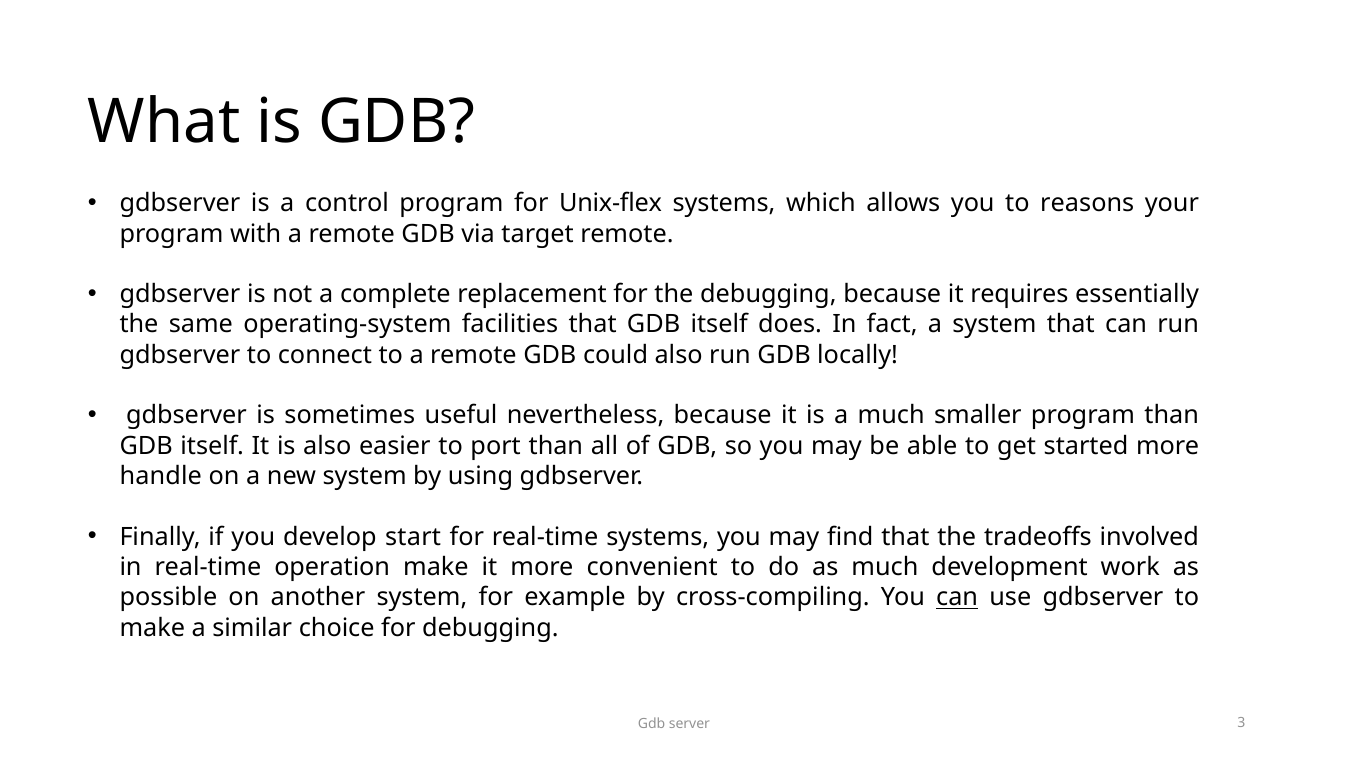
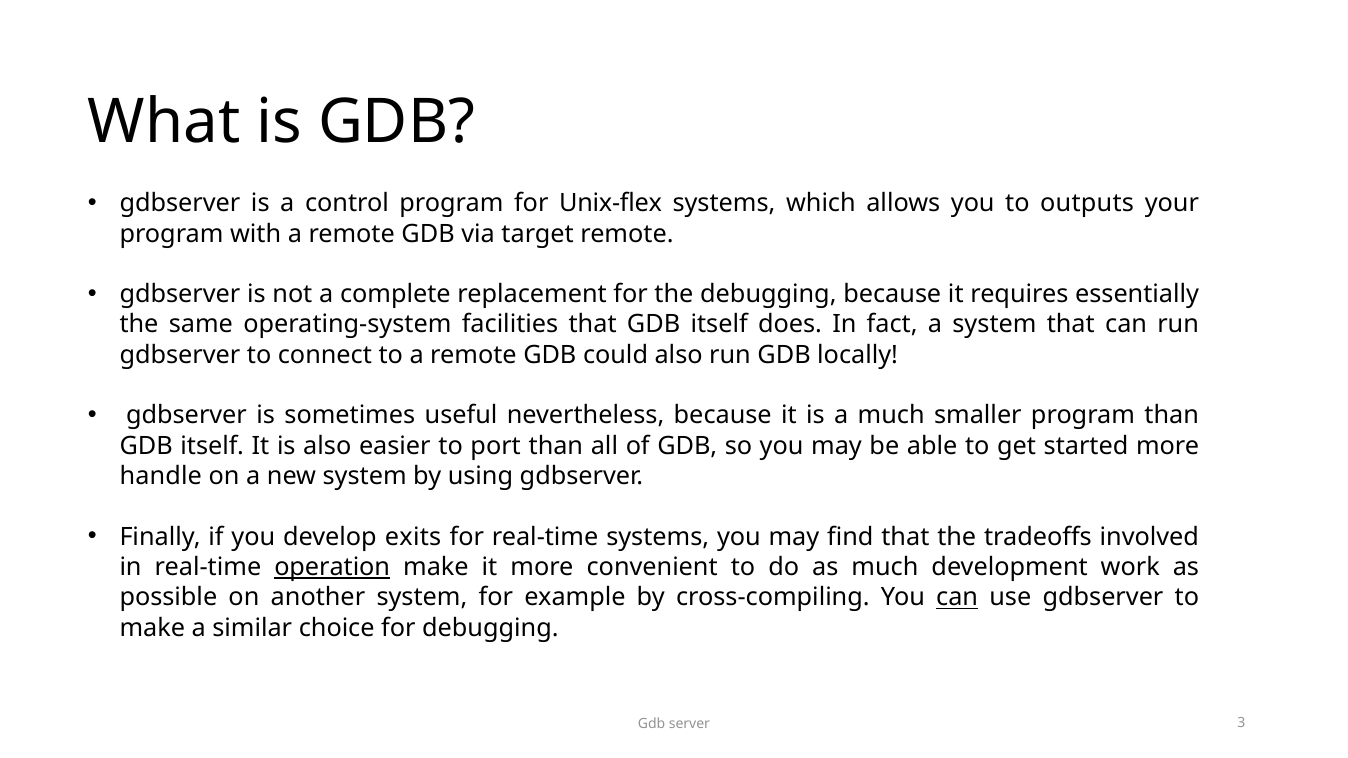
reasons: reasons -> outputs (1087, 203)
start: start -> exits (413, 537)
operation underline: none -> present (332, 567)
